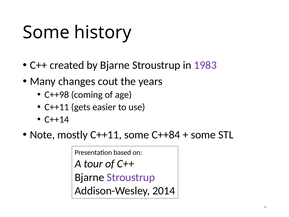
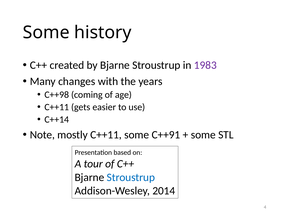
cout: cout -> with (108, 81)
C++84: C++84 -> C++91 (166, 135)
Stroustrup colour: purple -> blue (131, 177)
